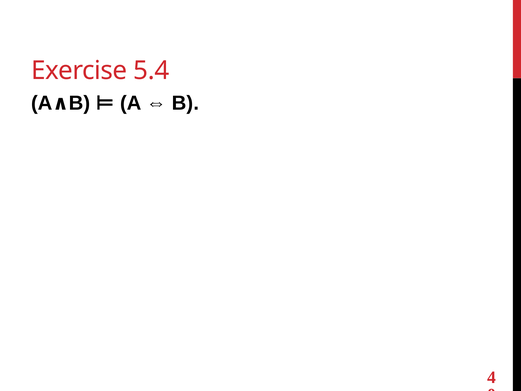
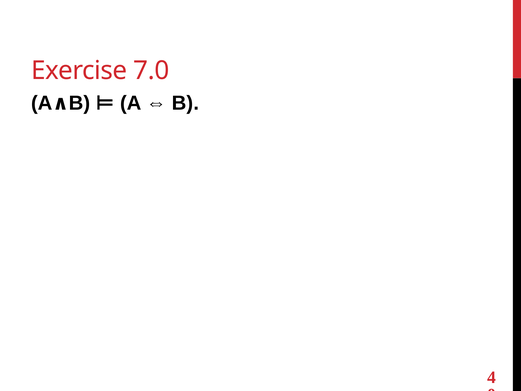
5.4: 5.4 -> 7.0 (151, 70)
